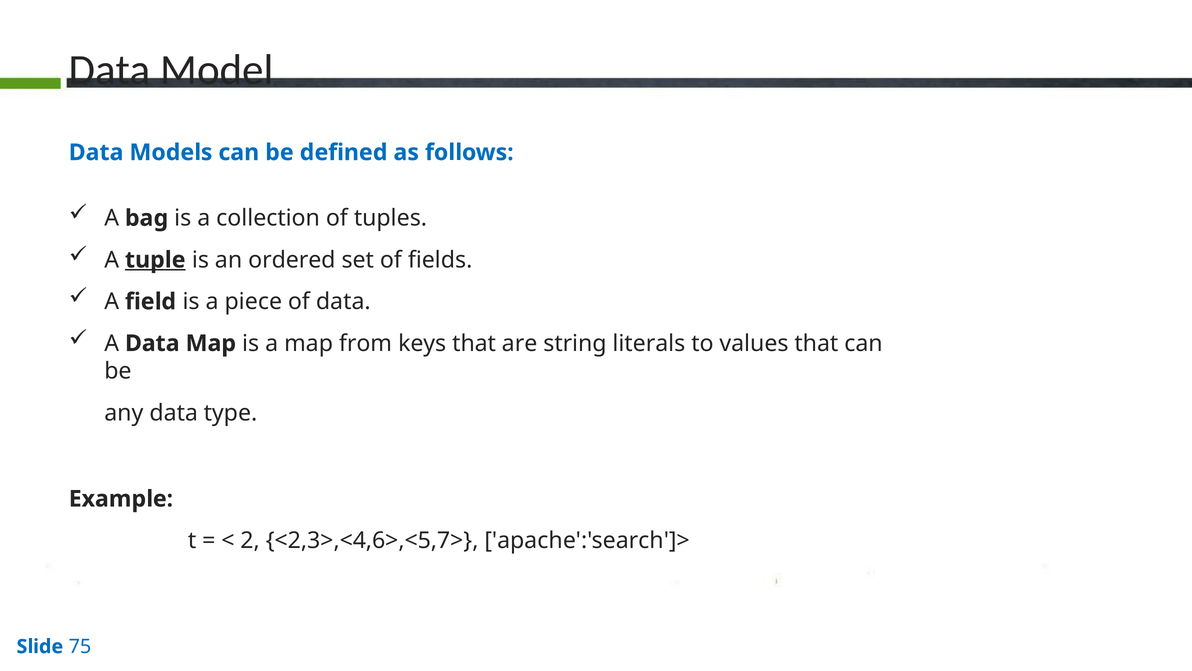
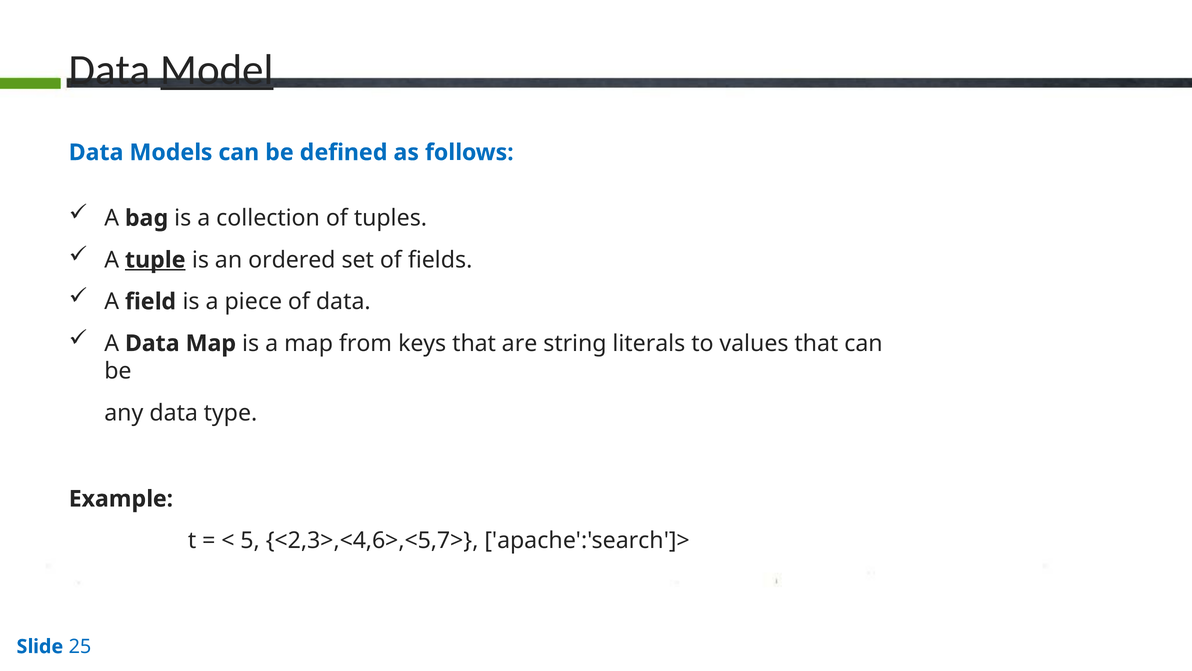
Model underline: none -> present (217, 70)
2: 2 -> 5 (250, 540)
75: 75 -> 25 (80, 646)
